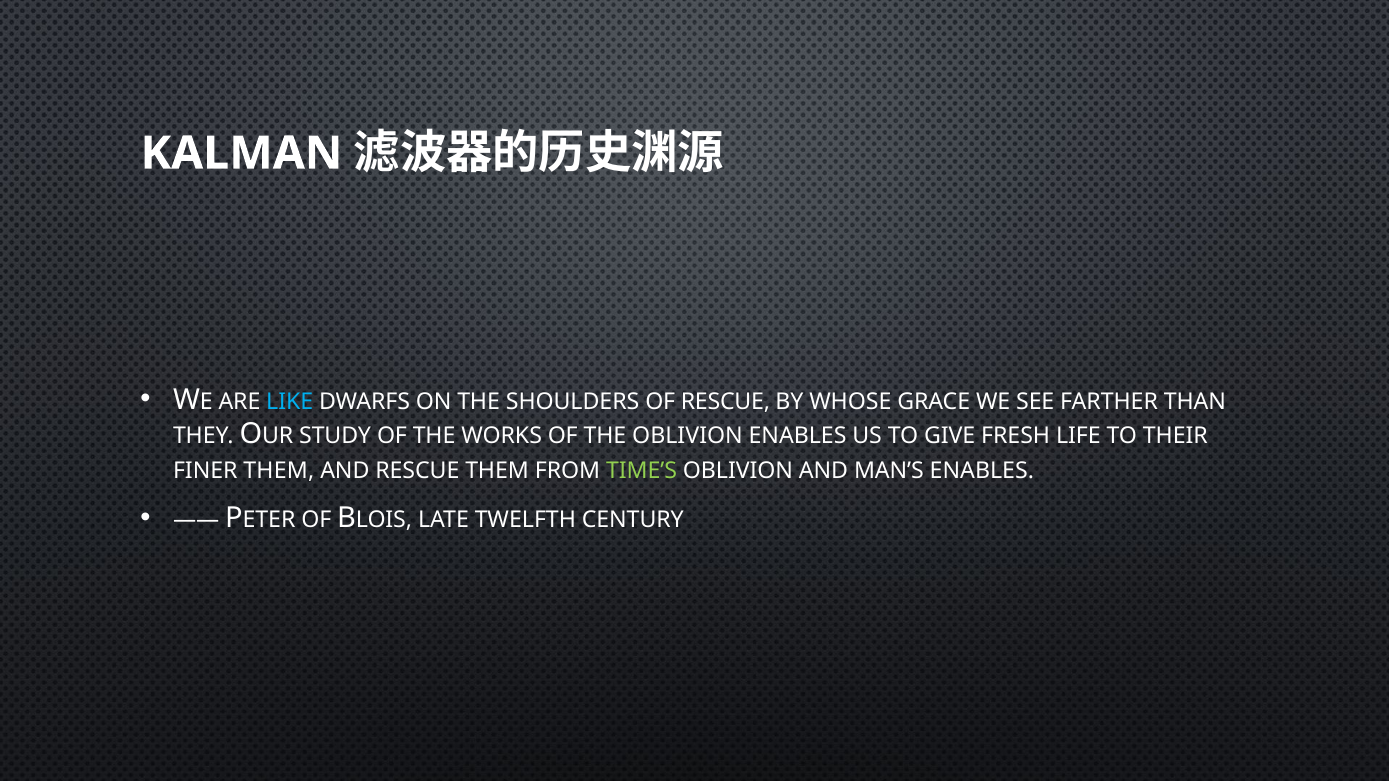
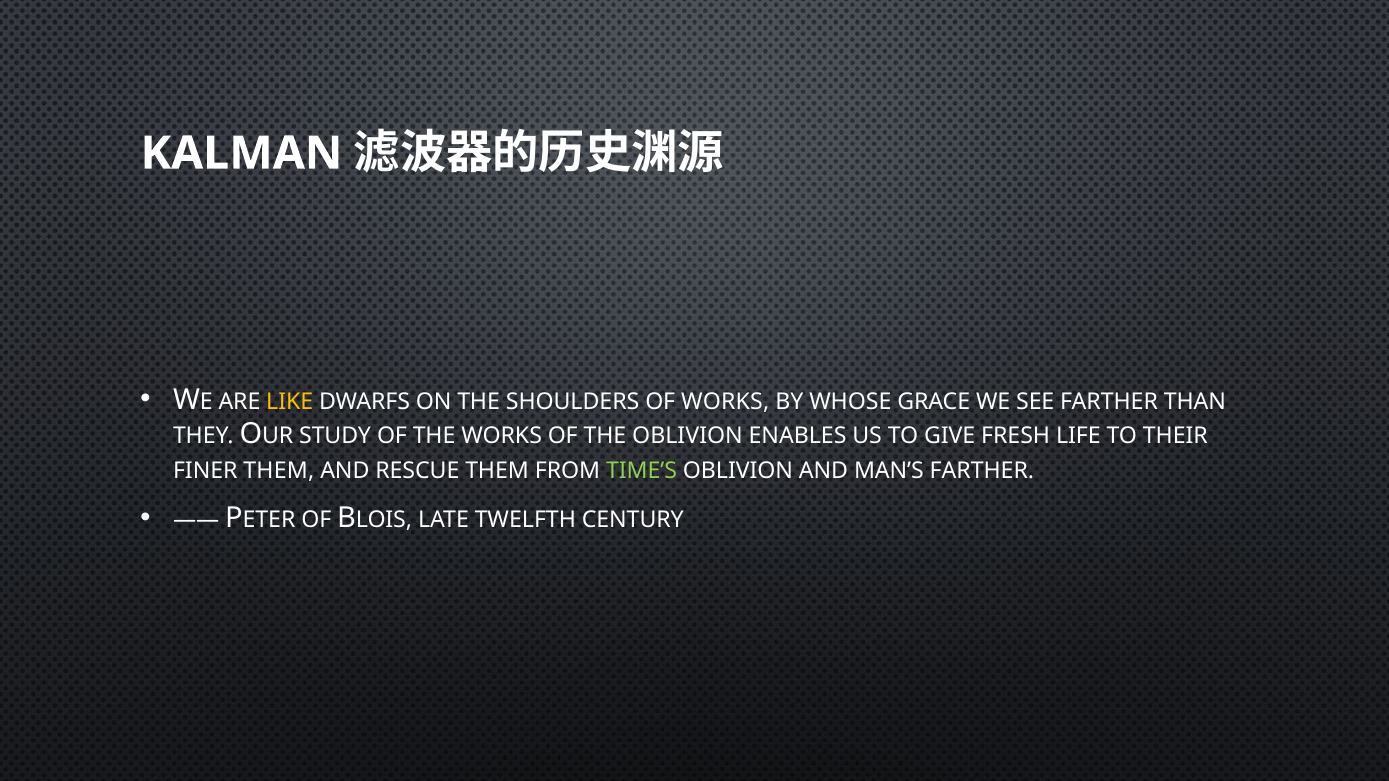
LIKE colour: light blue -> yellow (290, 402)
OF RESCUE: RESCUE -> WORKS (725, 402)
MAN’S ENABLES: ENABLES -> FARTHER (982, 471)
